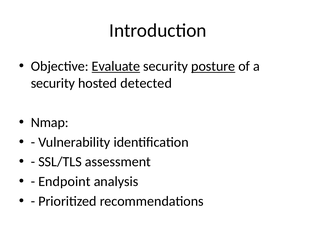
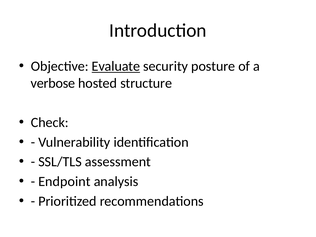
posture underline: present -> none (213, 66)
security: security -> verbose (53, 83)
detected: detected -> structure (146, 83)
Nmap: Nmap -> Check (50, 122)
